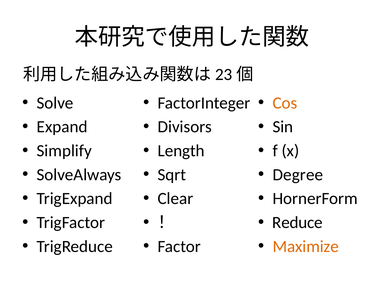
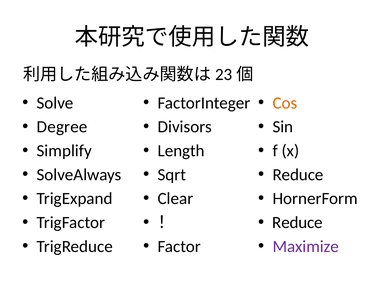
Expand: Expand -> Degree (62, 127)
Degree: Degree -> Reduce (298, 175)
Maximize colour: orange -> purple (306, 246)
